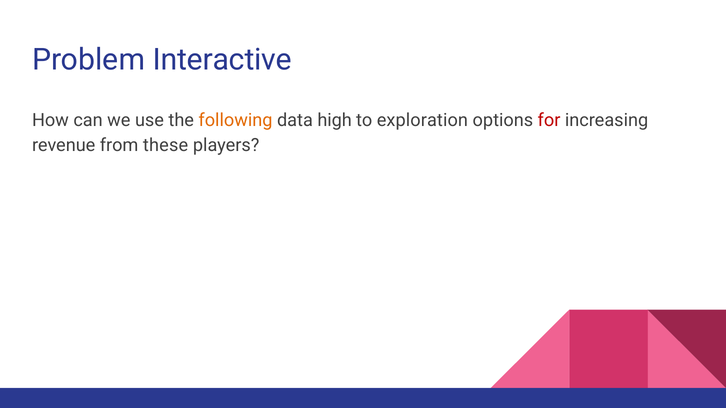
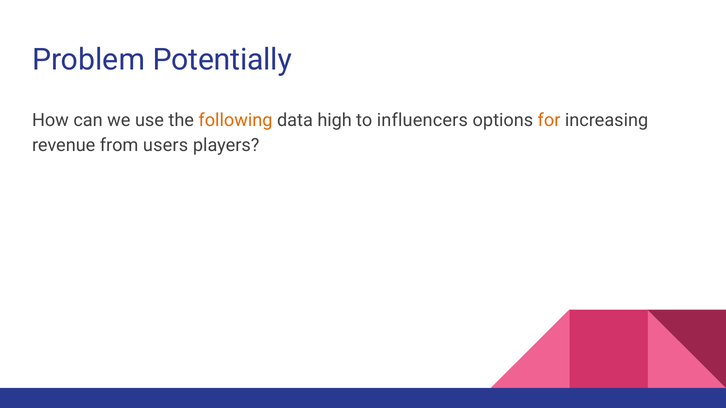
Interactive: Interactive -> Potentially (222, 60)
exploration: exploration -> influencers (422, 120)
for colour: red -> orange (549, 120)
these: these -> users (166, 145)
